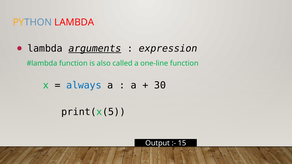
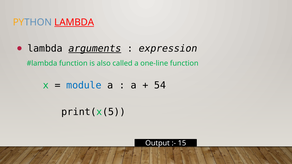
LAMBDA underline: none -> present (74, 22)
always: always -> module (84, 85)
30: 30 -> 54 (160, 85)
